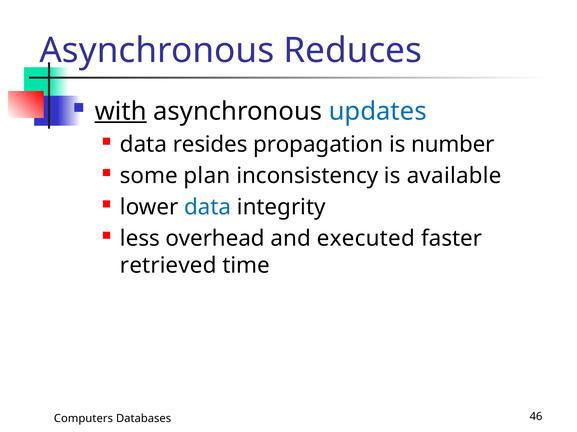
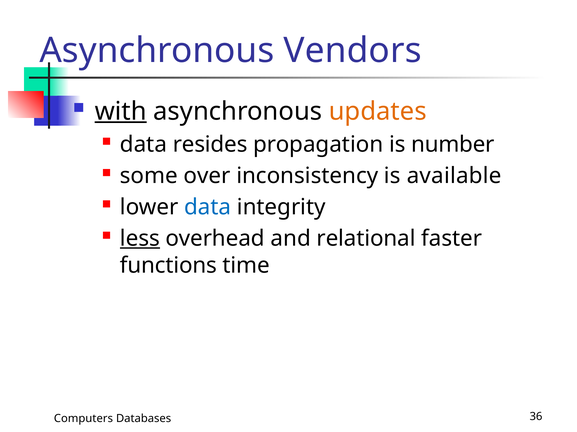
Reduces: Reduces -> Vendors (353, 51)
updates colour: blue -> orange (378, 111)
plan: plan -> over (207, 176)
less underline: none -> present (140, 239)
executed: executed -> relational (366, 239)
retrieved: retrieved -> functions (168, 266)
46: 46 -> 36 (536, 417)
